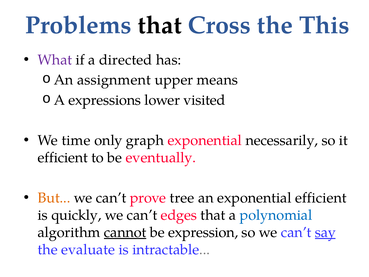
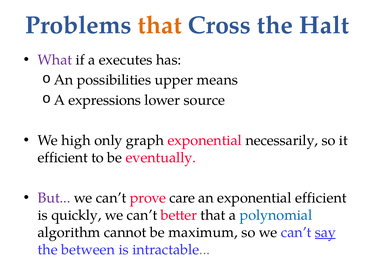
that colour: black -> orange (160, 25)
This: This -> Halt (324, 25)
directed: directed -> executes (126, 60)
assignment: assignment -> possibilities (114, 80)
visited: visited -> source (204, 100)
time: time -> high (76, 140)
But colour: orange -> purple (54, 198)
tree: tree -> care (182, 198)
edges: edges -> better (179, 215)
cannot underline: present -> none (125, 232)
expression: expression -> maximum (203, 232)
evaluate: evaluate -> between (88, 249)
